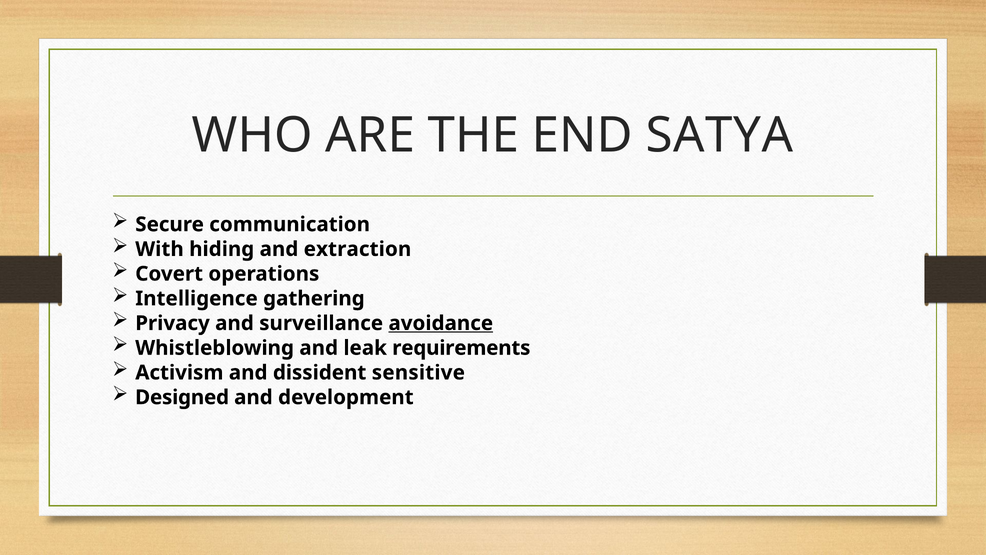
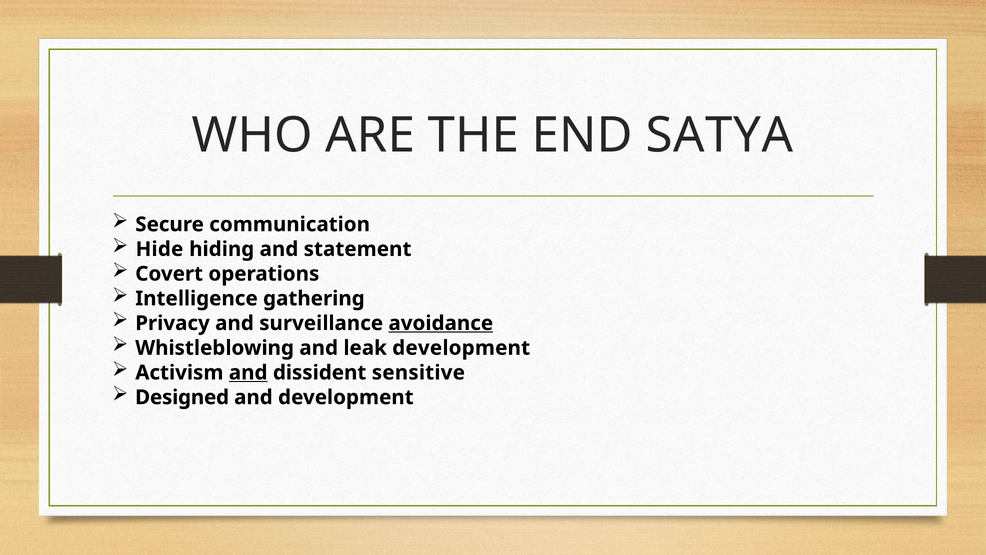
With: With -> Hide (159, 249)
extraction: extraction -> statement (358, 249)
leak requirements: requirements -> development (461, 348)
and underline: none -> present (248, 372)
